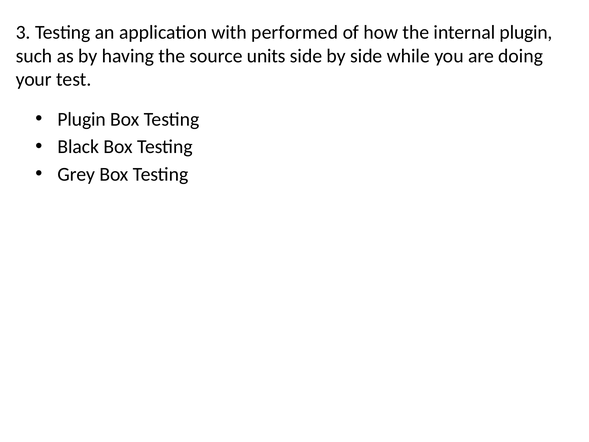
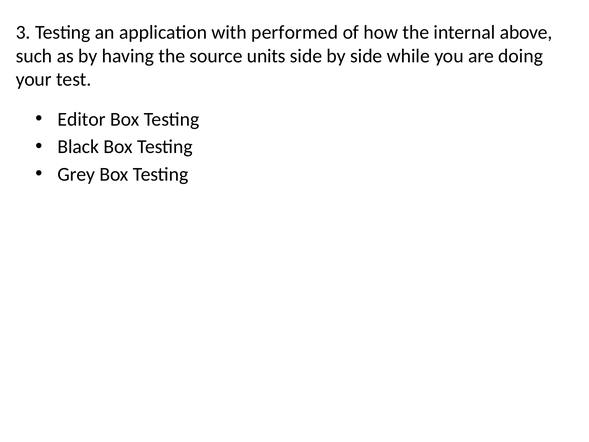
internal plugin: plugin -> above (526, 32)
Plugin: Plugin -> Editor (82, 119)
